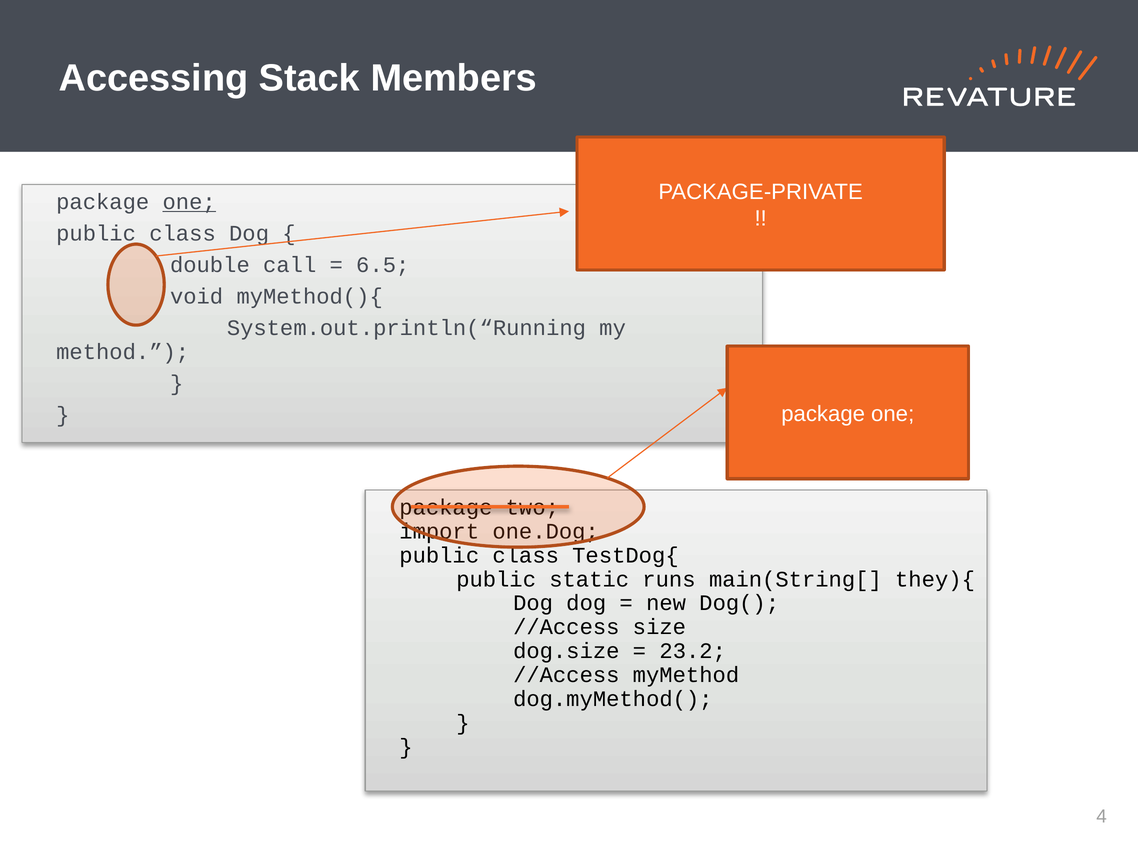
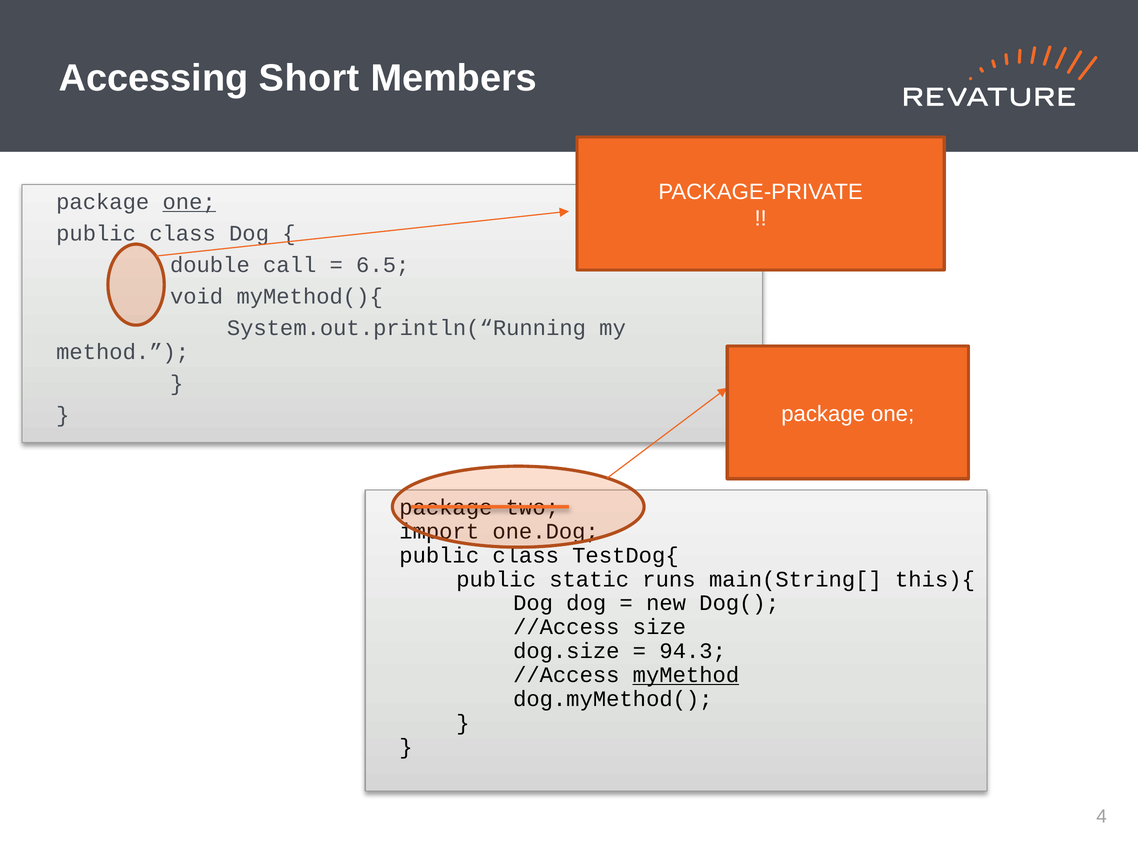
Stack: Stack -> Short (309, 78)
they){: they){ -> this){ (935, 579)
23.2: 23.2 -> 94.3 (693, 651)
myMethod underline: none -> present (686, 675)
